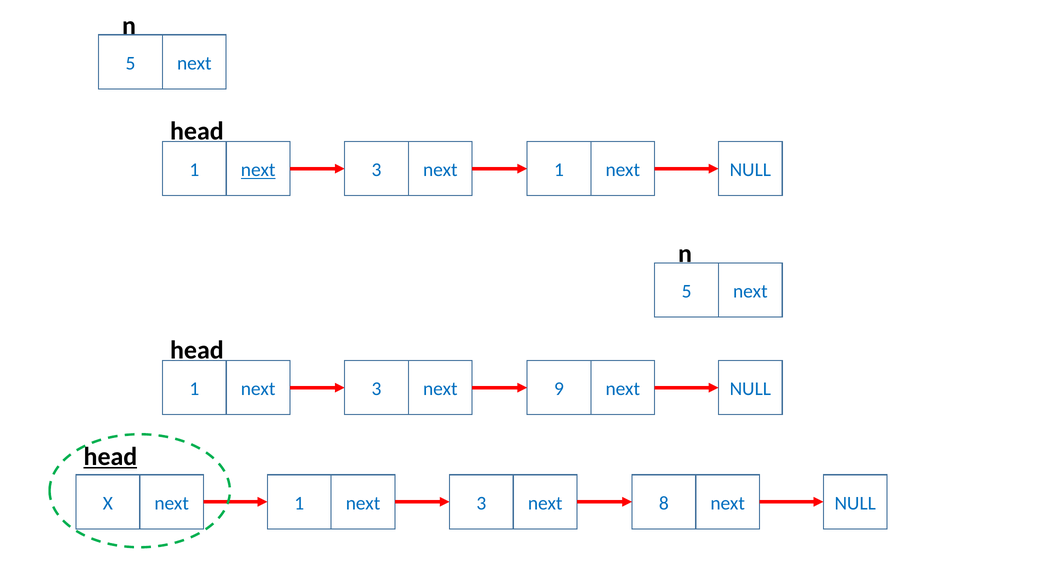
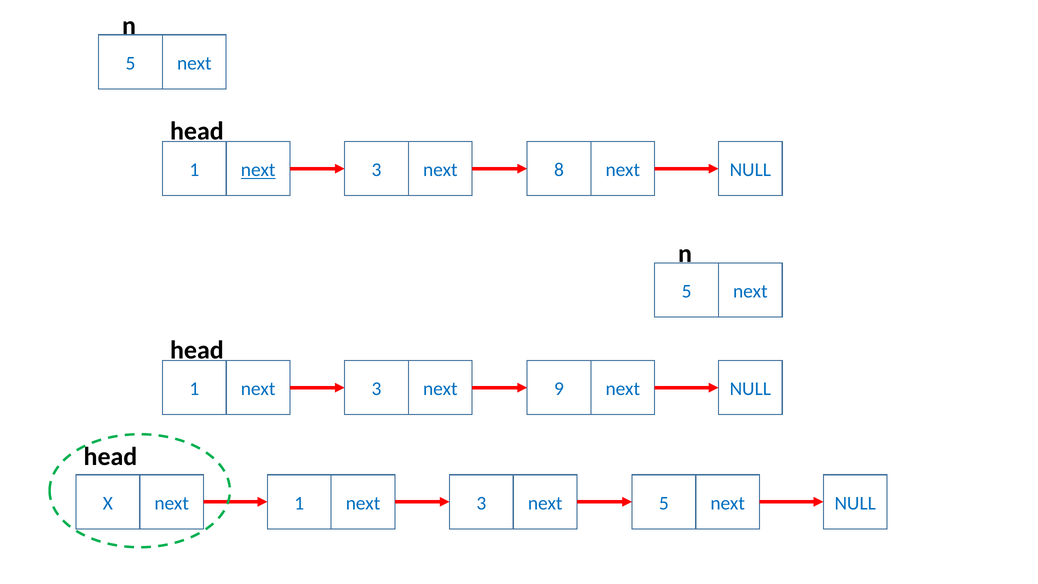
next 1: 1 -> 8 (559, 170)
head underline: present -> none (110, 457)
3 next 8: 8 -> 5 (664, 503)
